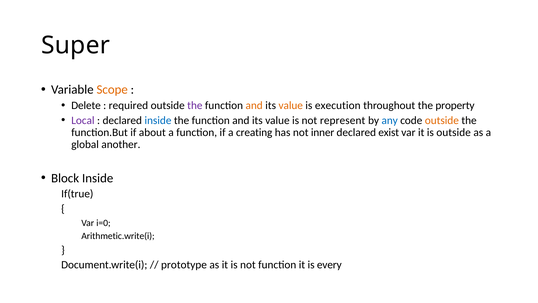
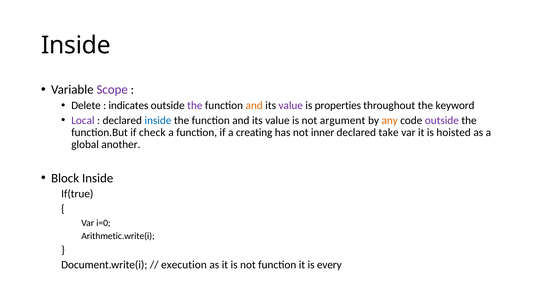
Super: Super -> Inside (76, 45)
Scope colour: orange -> purple (112, 89)
required: required -> indicates (128, 105)
value colour: orange -> purple (291, 105)
execution: execution -> properties (338, 105)
property: property -> keyword (455, 105)
represent: represent -> argument (343, 120)
any colour: blue -> orange (390, 120)
outside colour: orange -> purple (442, 120)
about: about -> check (152, 132)
exist: exist -> take (389, 132)
is outside: outside -> hoisted (454, 132)
prototype: prototype -> execution (184, 265)
